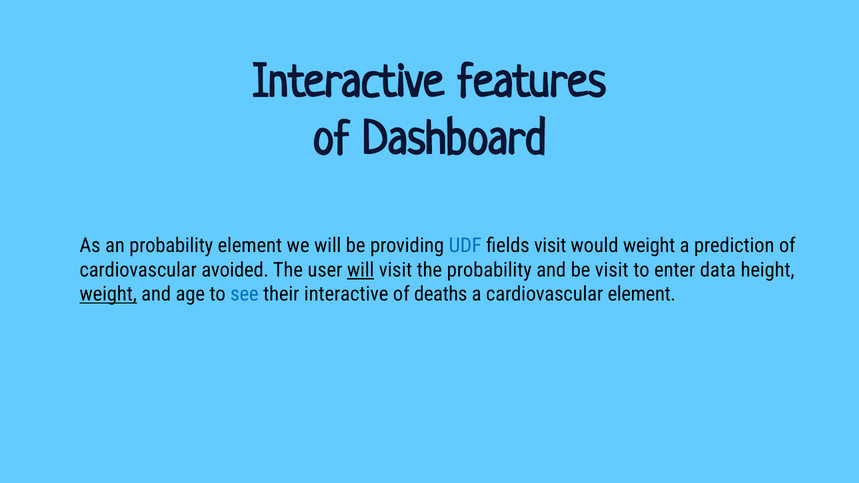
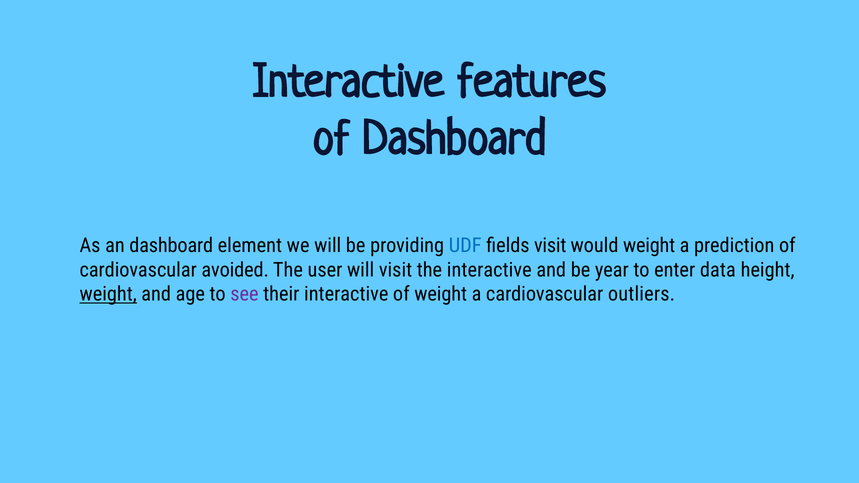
an probability: probability -> dashboard (171, 246)
will underline: present -> none (361, 270)
the probability: probability -> interactive (489, 270)
be visit: visit -> year (612, 270)
see colour: blue -> purple (244, 294)
of deaths: deaths -> weight (441, 294)
cardiovascular element: element -> outliers (642, 294)
